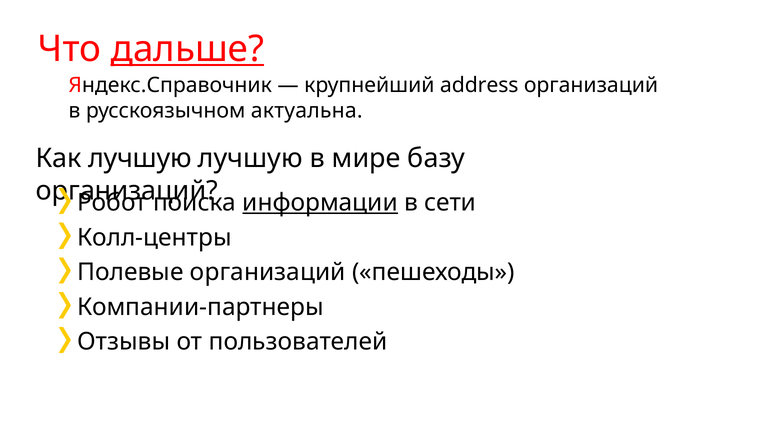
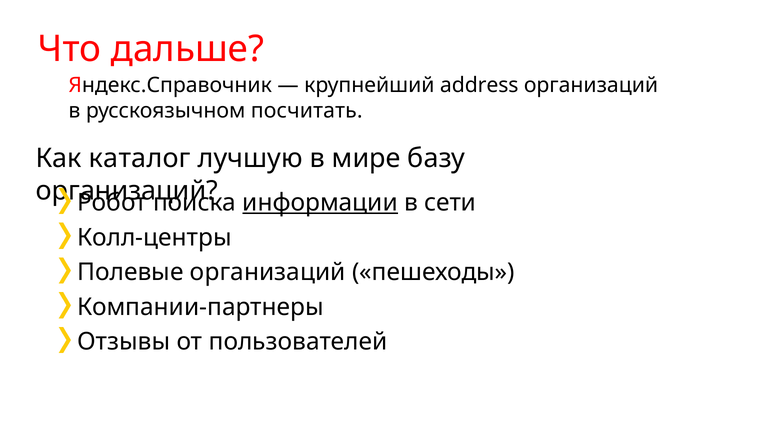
дальше underline: present -> none (187, 49)
актуальна: актуальна -> посчитать (307, 111)
Как лучшую: лучшую -> каталог (140, 158)
